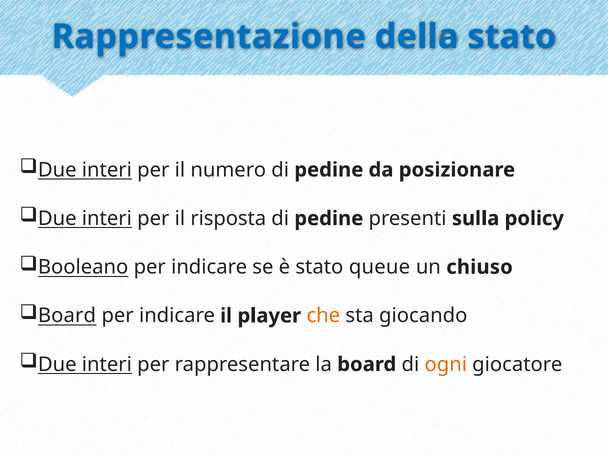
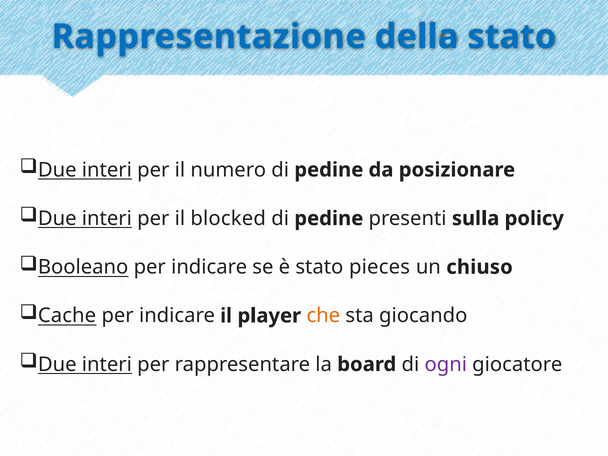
risposta: risposta -> blocked (228, 218)
queue: queue -> pieces (380, 267)
Board: Board -> Cache (67, 316)
ogni colour: orange -> purple (446, 364)
